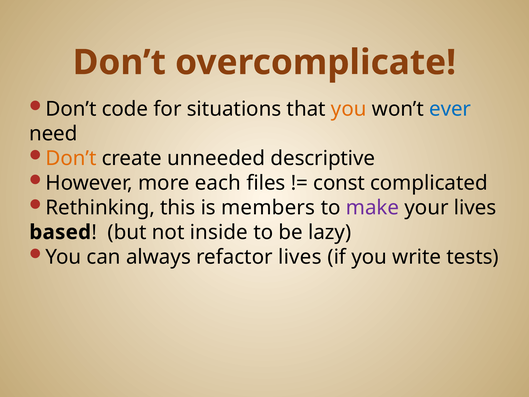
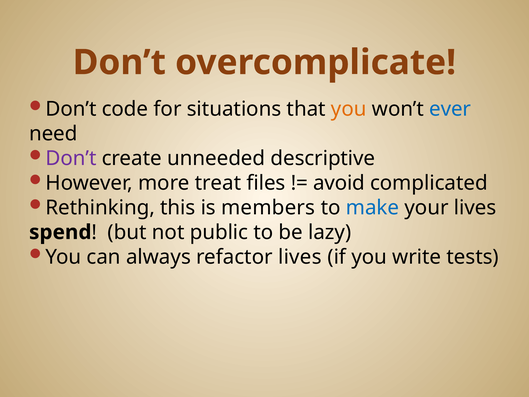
Don’t colour: orange -> purple (71, 158)
each: each -> treat (218, 183)
const: const -> avoid (339, 183)
make colour: purple -> blue (373, 207)
based: based -> spend (60, 232)
inside: inside -> public (219, 232)
